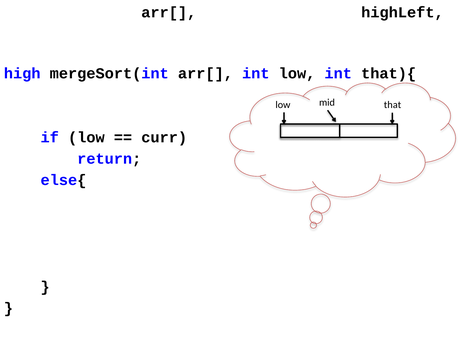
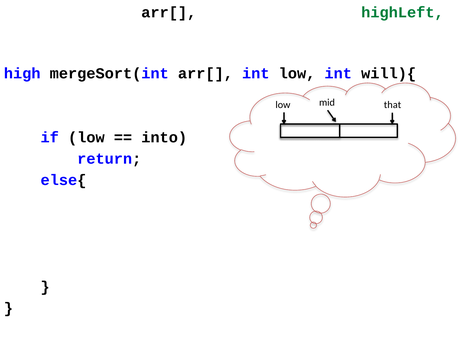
highLeft colour: black -> green (402, 13)
that){: that){ -> will){ (389, 74)
curr: curr -> into (164, 138)
